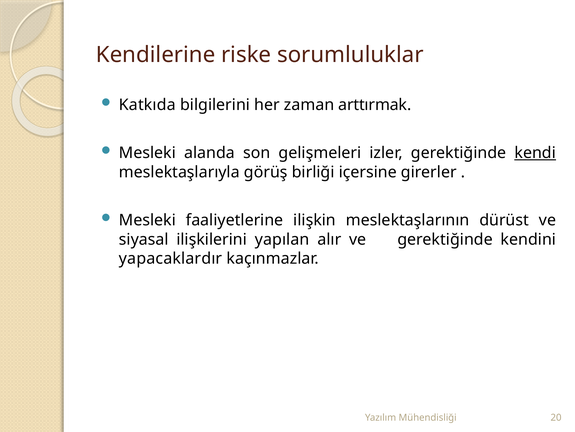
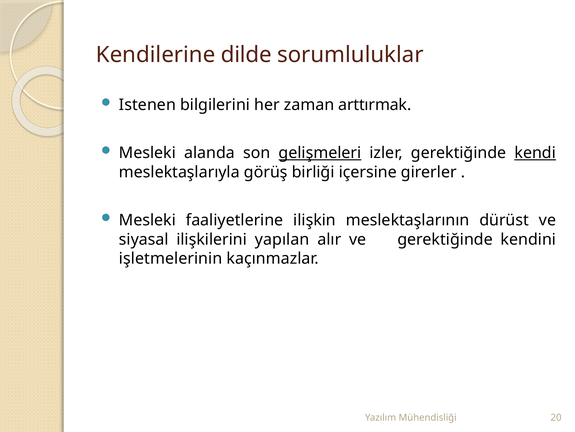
riske: riske -> dilde (246, 55)
Katkıda: Katkıda -> Istenen (147, 105)
gelişmeleri underline: none -> present (320, 153)
yapacaklardır: yapacaklardır -> işletmelerinin (171, 258)
